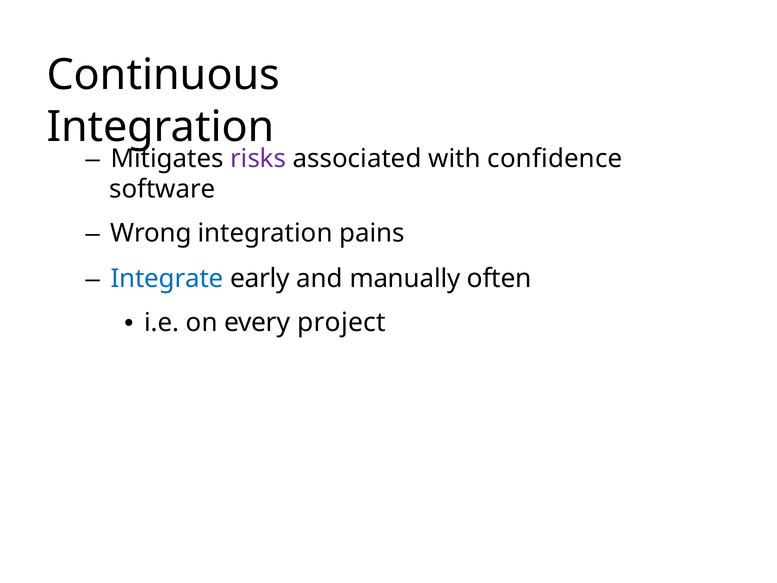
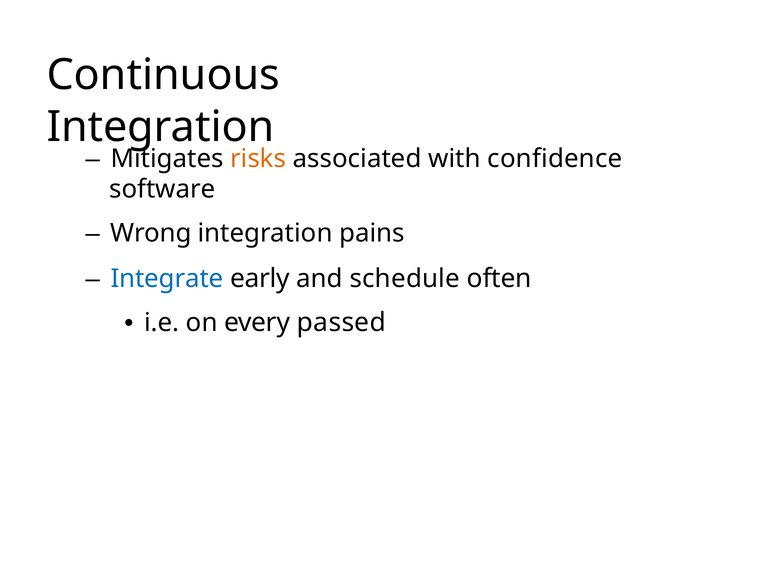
risks colour: purple -> orange (258, 159)
manually: manually -> schedule (405, 278)
project: project -> passed (341, 323)
